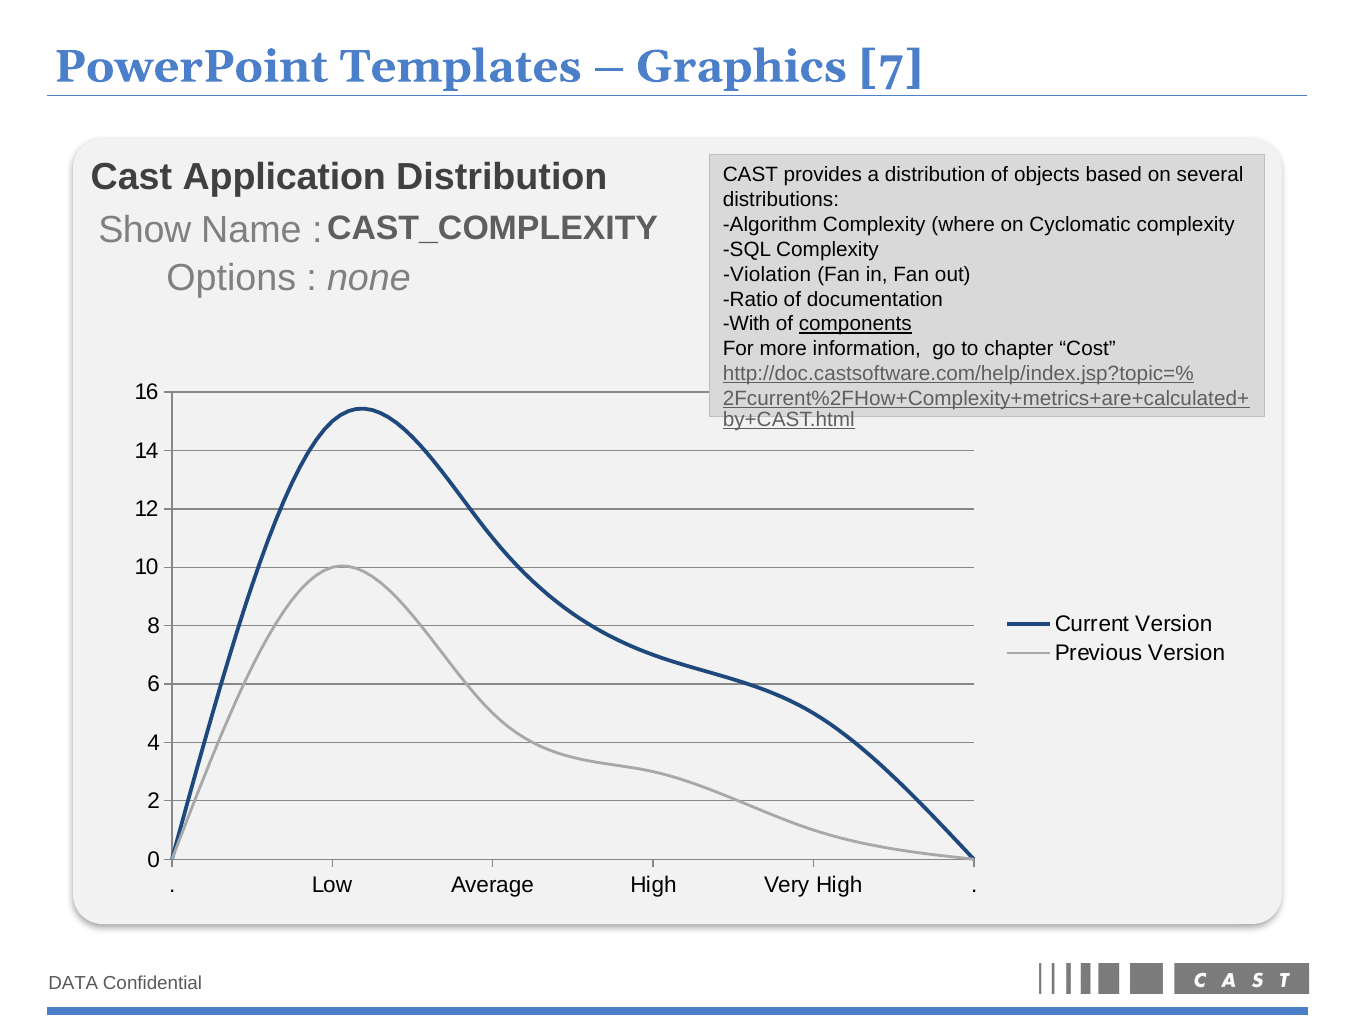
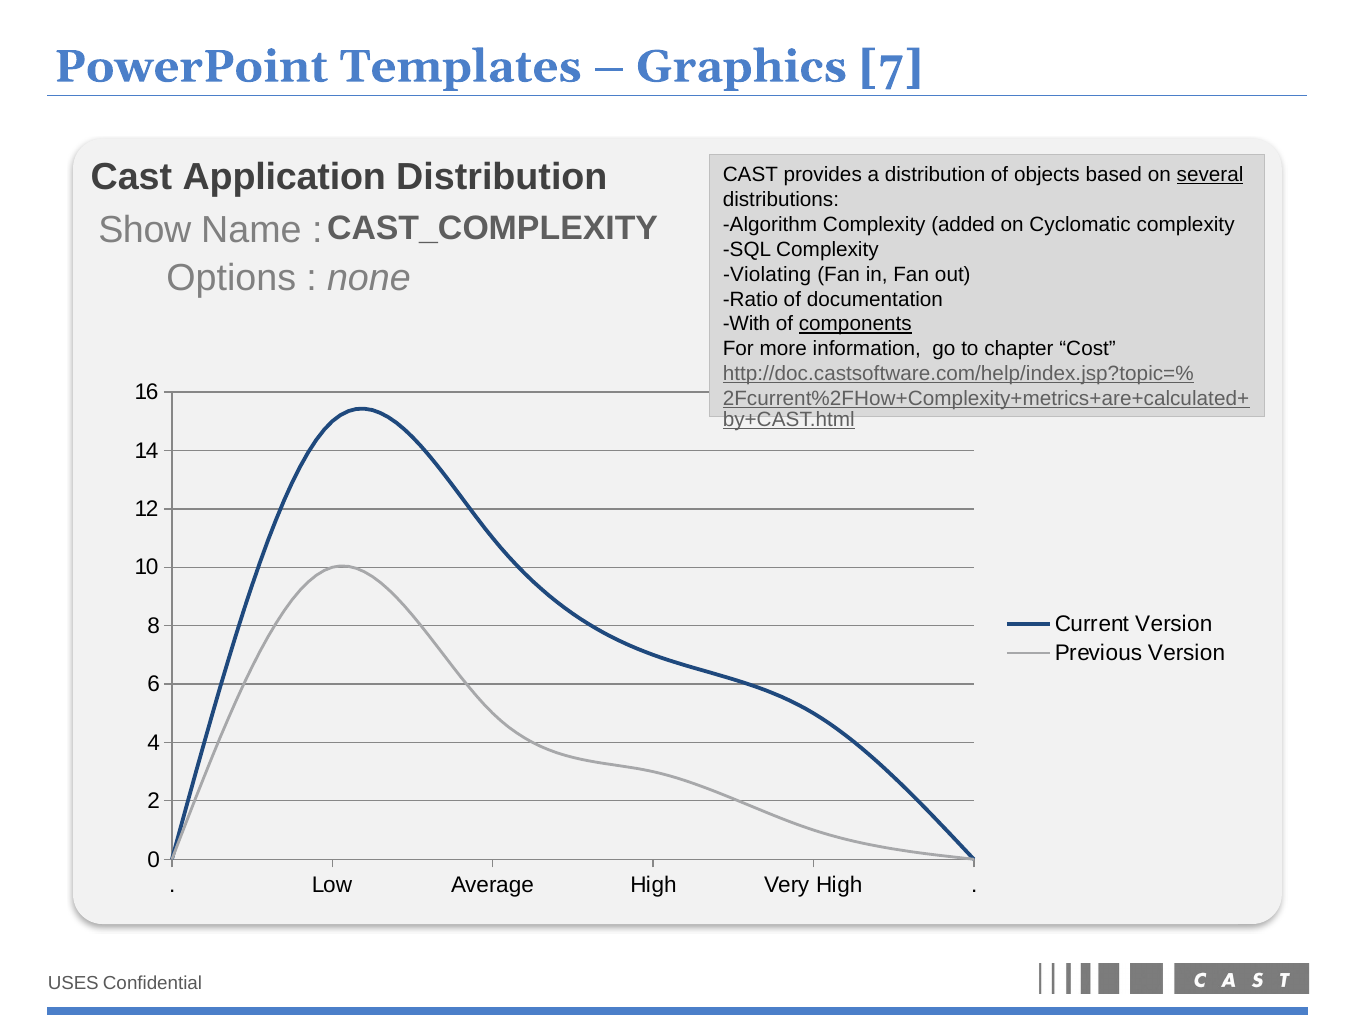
several underline: none -> present (1210, 175)
where: where -> added (963, 225)
Violation: Violation -> Violating (767, 274)
DATA: DATA -> USES (73, 984)
